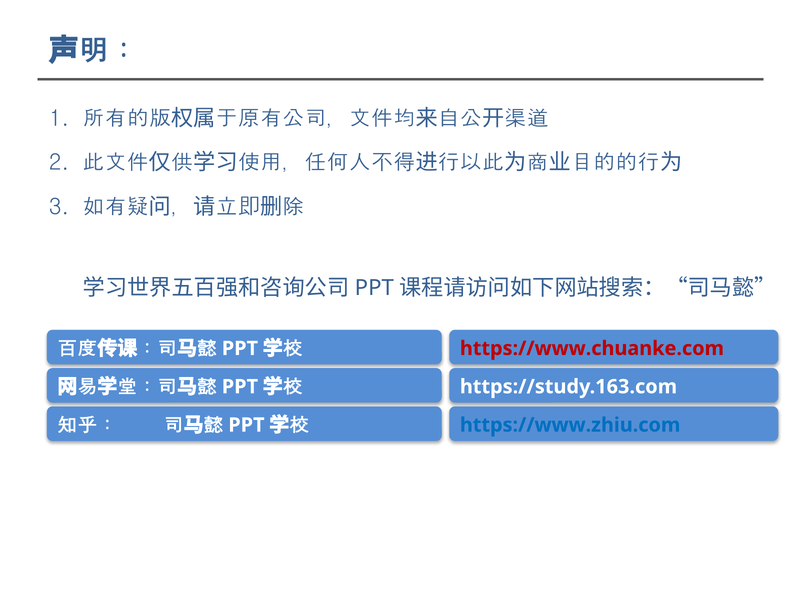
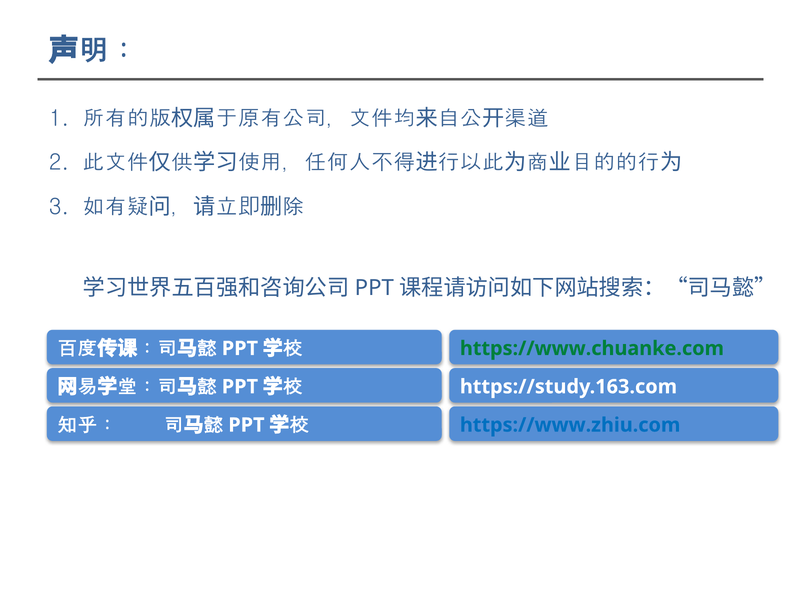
https://www.chuanke.com colour: red -> green (592, 348)
